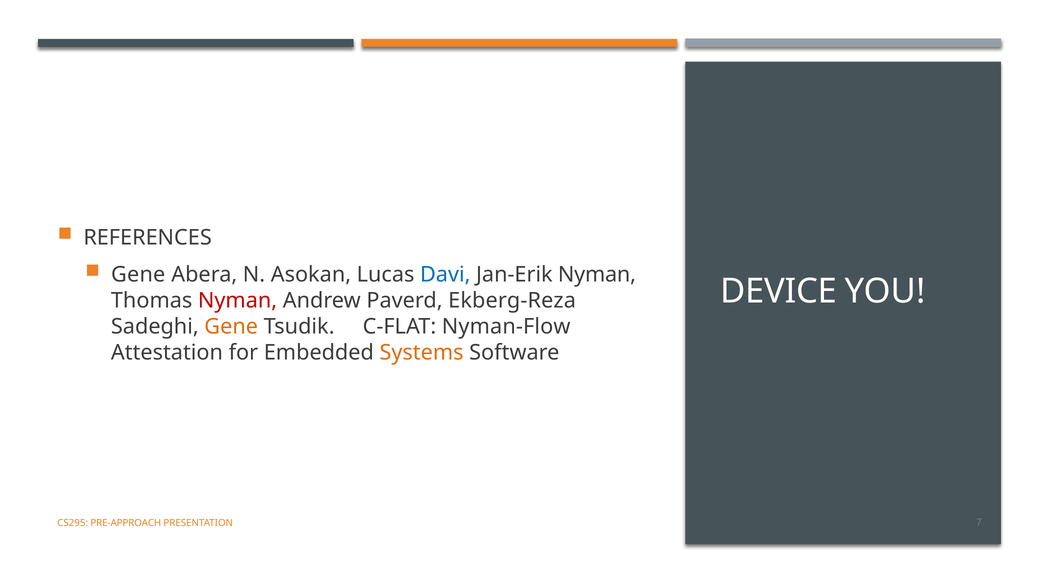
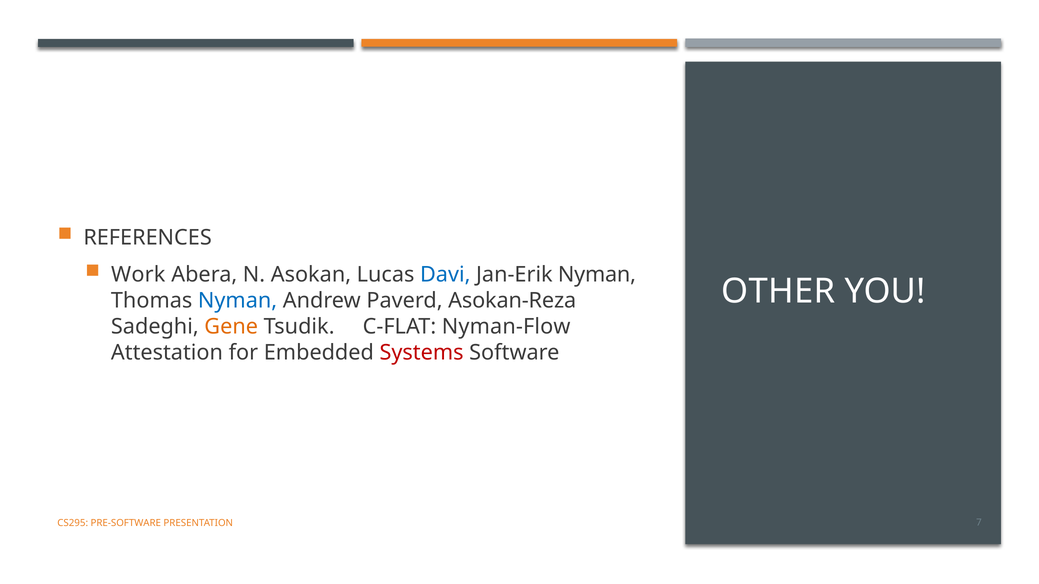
Gene: Gene -> Work (138, 275)
DEVICE: DEVICE -> OTHER (778, 292)
Nyman colour: red -> blue (238, 301)
Ekberg-Reza: Ekberg-Reza -> Asokan-Reza (512, 301)
Systems colour: orange -> red (422, 353)
PRE-APPROACH: PRE-APPROACH -> PRE-SOFTWARE (126, 523)
